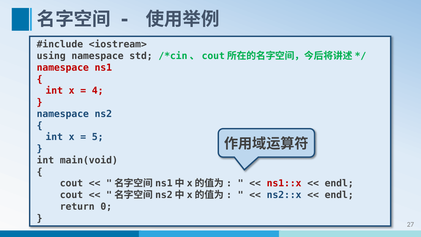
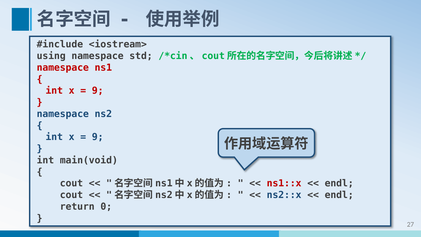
4: 4 -> 9 (98, 91)
5: 5 -> 9 (98, 137)
